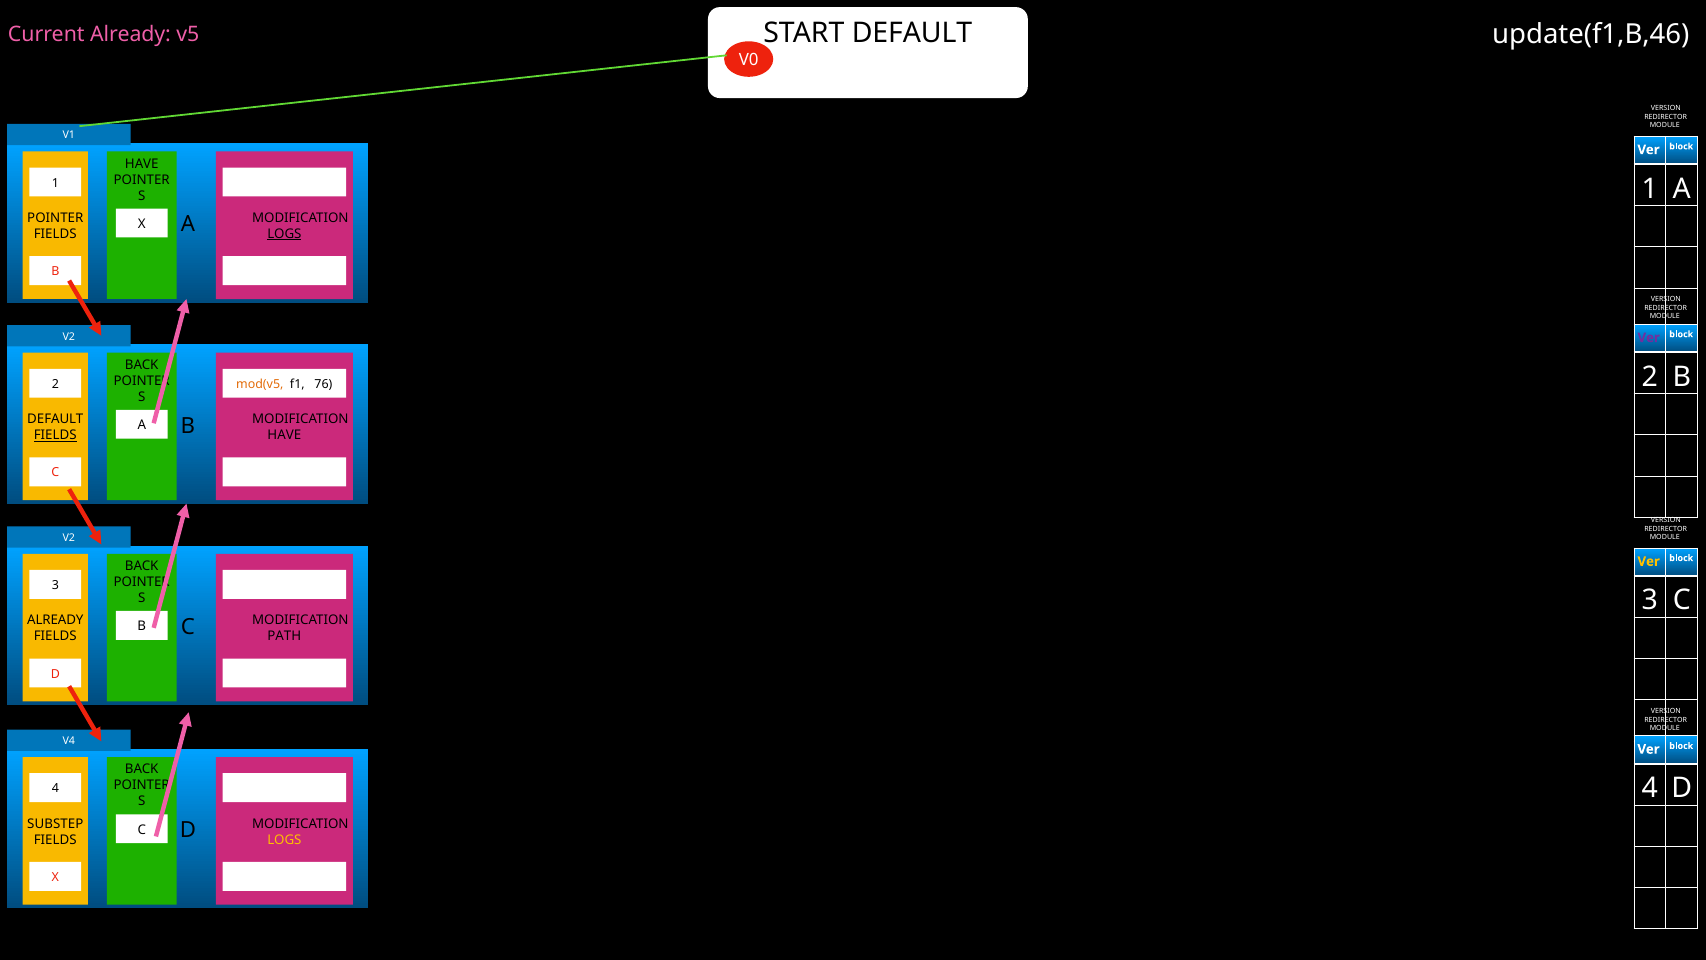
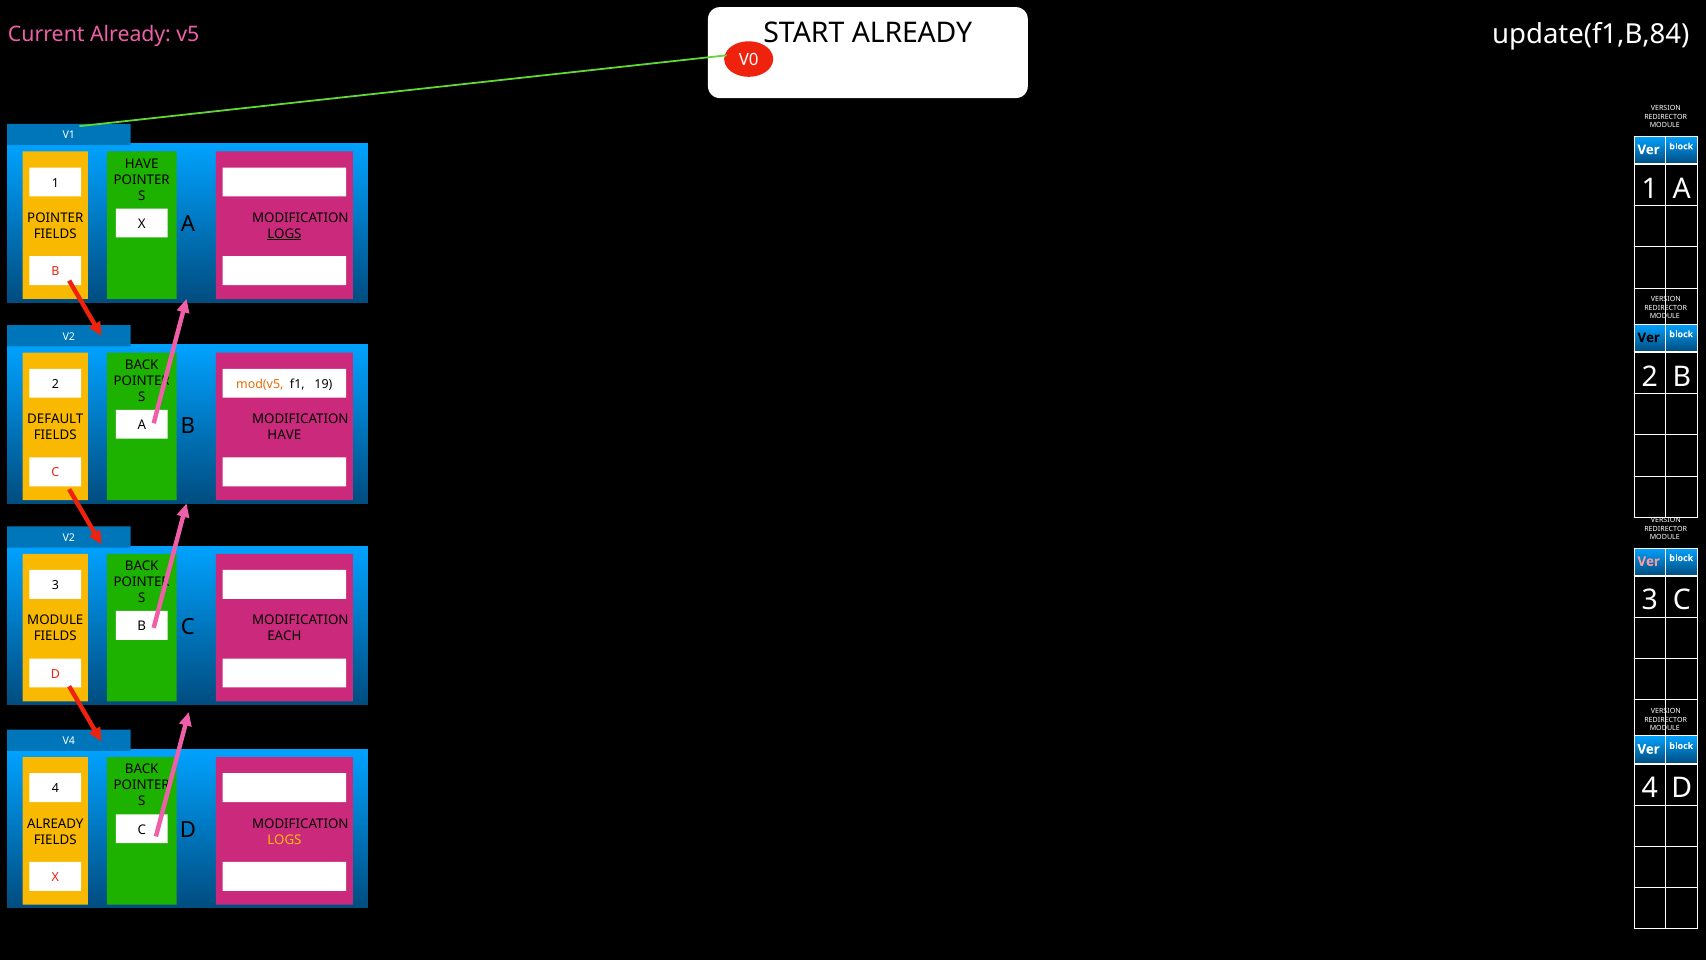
START DEFAULT: DEFAULT -> ALREADY (912, 33)
update(f1,B,46: update(f1,B,46 -> update(f1,B,84 (1591, 34)
Ver colour: purple -> black (1649, 337)
76: 76 -> 19 (323, 384)
FIELDS underline: present -> none (55, 435)
Ver colour: yellow -> pink (1649, 561)
ALREADY: ALREADY -> MODULE (55, 620)
PATH: PATH -> EACH (284, 636)
SUBSTEP: SUBSTEP -> ALREADY (55, 823)
